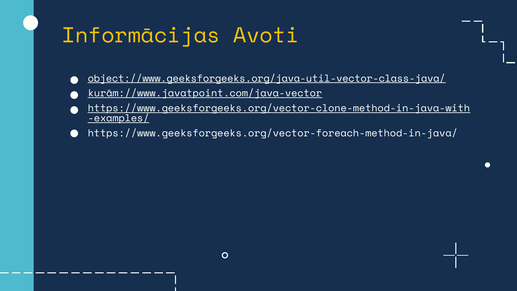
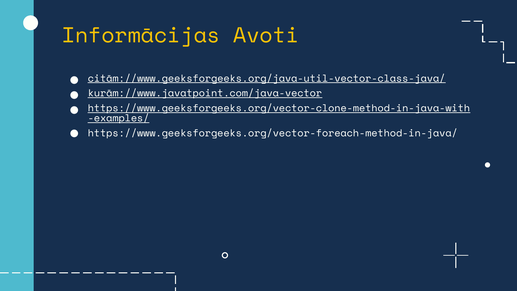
object://www.geeksforgeeks.org/java-util-vector-class-java/: object://www.geeksforgeeks.org/java-util-vector-class-java/ -> citām://www.geeksforgeeks.org/java-util-vector-class-java/ (267, 78)
